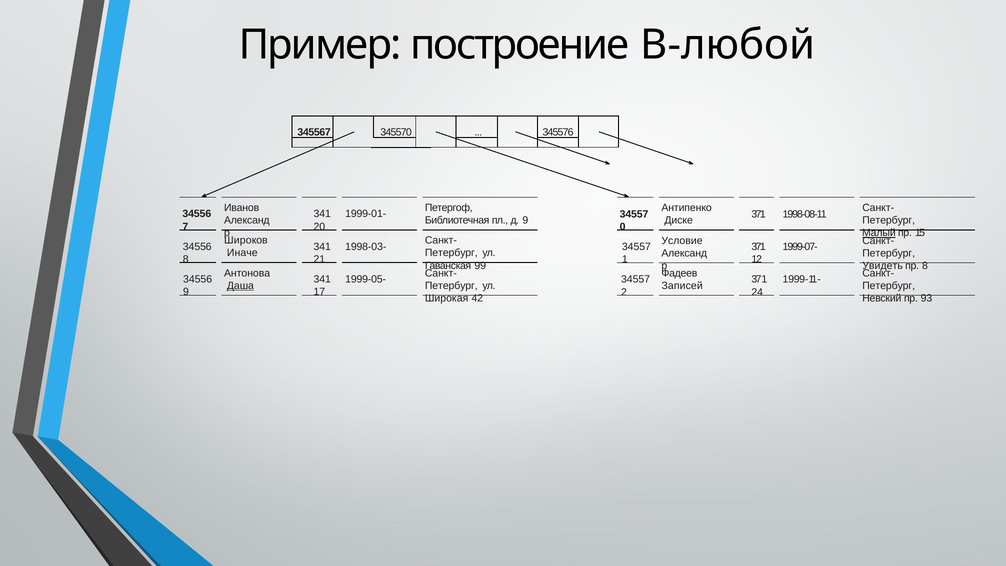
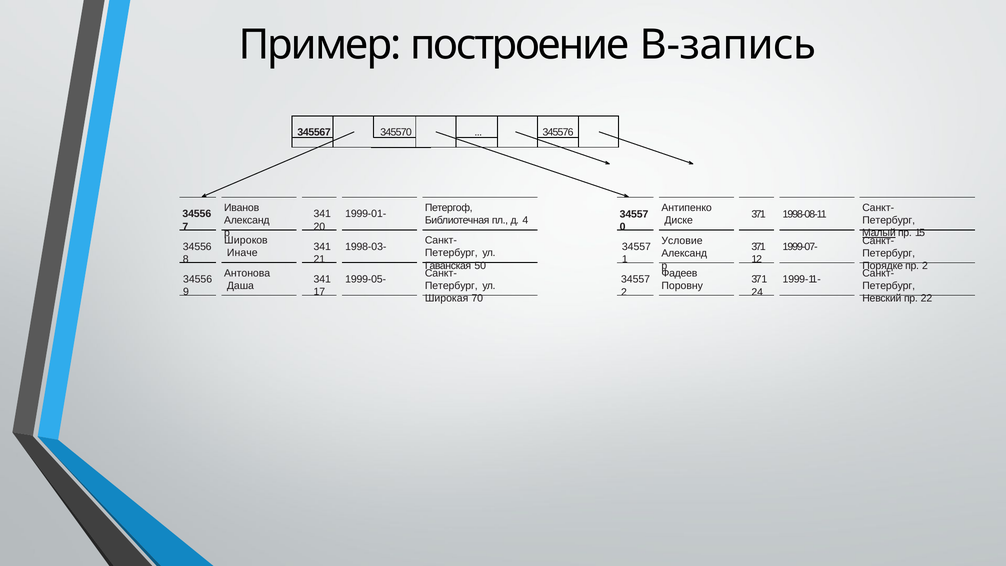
B-любой: B-любой -> B-запись (728, 45)
д 9: 9 -> 4 (525, 220)
99: 99 -> 50 (480, 266)
Увидеть: Увидеть -> Порядке (883, 266)
пр 8: 8 -> 2 (925, 266)
Даша underline: present -> none (240, 286)
Записей: Записей -> Поровну (682, 286)
42: 42 -> 70 (477, 298)
93: 93 -> 22 (926, 298)
